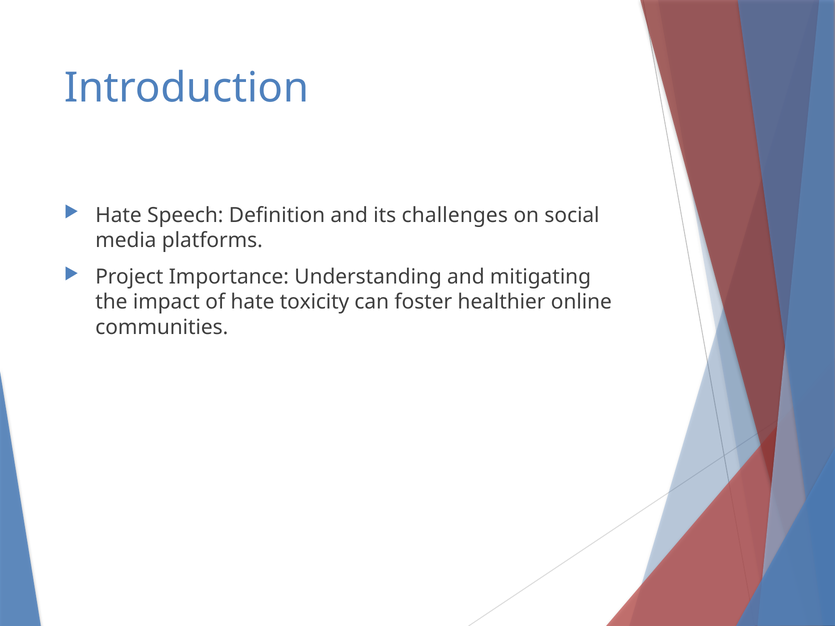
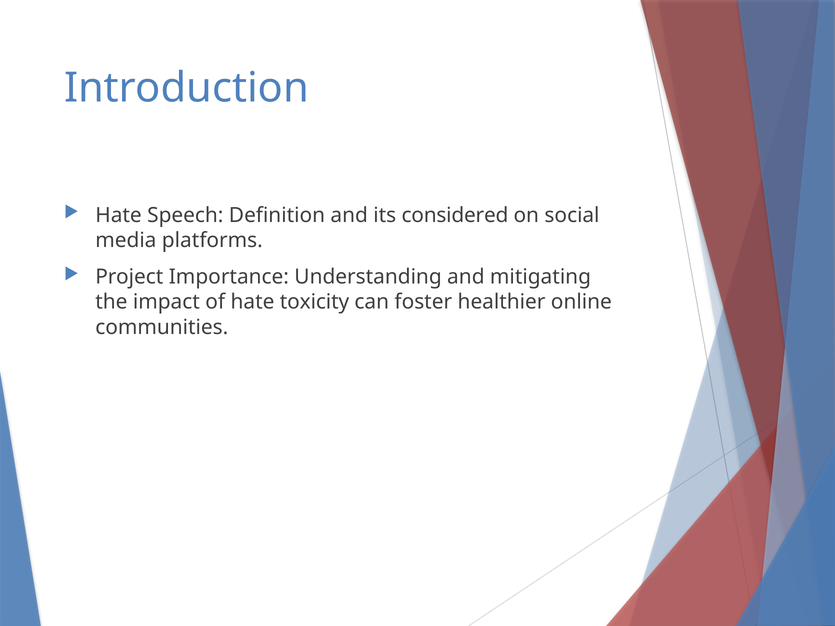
challenges: challenges -> considered (455, 215)
